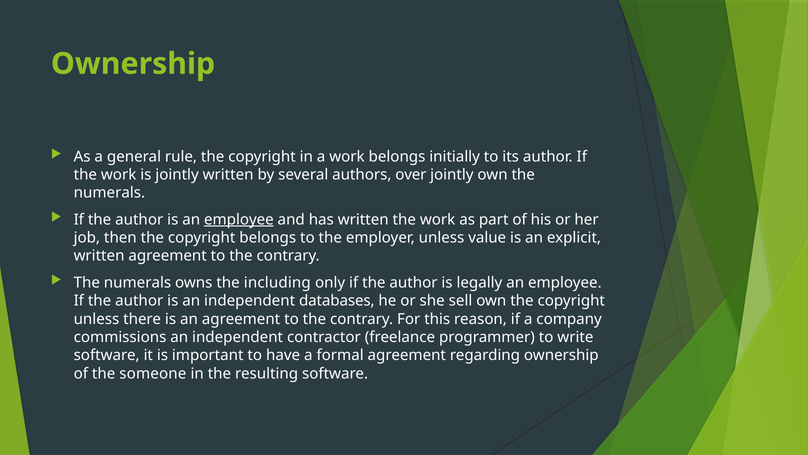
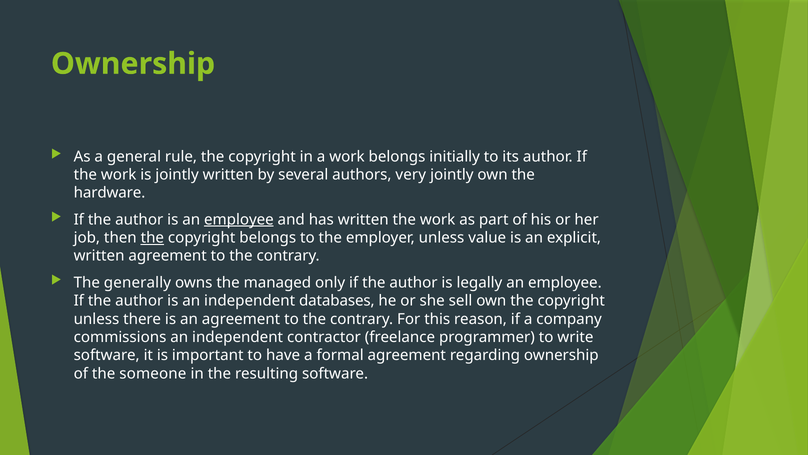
over: over -> very (411, 175)
numerals: numerals -> hardware (109, 193)
the underline: none -> present (152, 238)
numerals: numerals -> generally (137, 282)
including: including -> managed (277, 282)
